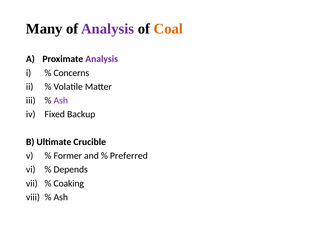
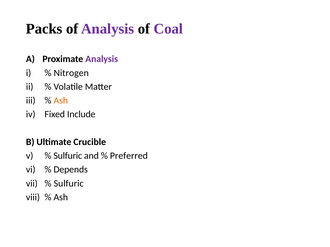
Many: Many -> Packs (44, 29)
Coal colour: orange -> purple (168, 29)
Concerns: Concerns -> Nitrogen (71, 73)
Ash colour: purple -> orange (61, 101)
Backup: Backup -> Include (81, 115)
Former: Former -> Sulfuric (68, 156)
Coaking: Coaking -> Sulfuric (69, 184)
